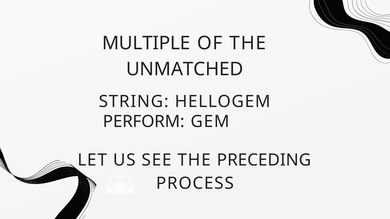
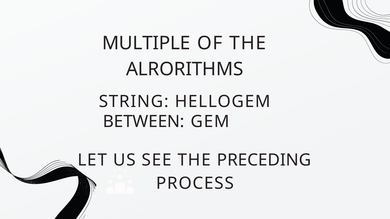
UNMATCHED: UNMATCHED -> ALRORITHMS (185, 69)
PERFORM: PERFORM -> BETWEEN (144, 122)
